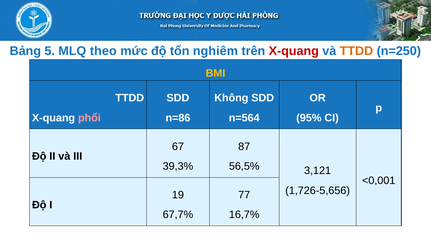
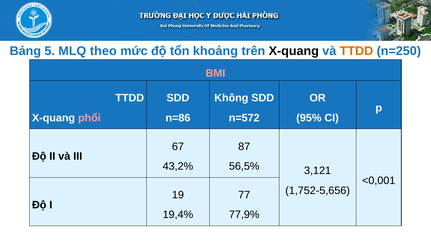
nghiêm: nghiêm -> khoảng (215, 51)
X-quang colour: red -> black (294, 51)
BMI colour: yellow -> pink (215, 73)
n=564: n=564 -> n=572 (244, 118)
39,3%: 39,3% -> 43,2% (178, 167)
1,726-5,656: 1,726-5,656 -> 1,752-5,656 (318, 191)
67,7%: 67,7% -> 19,4% (178, 215)
16,7%: 16,7% -> 77,9% (244, 215)
